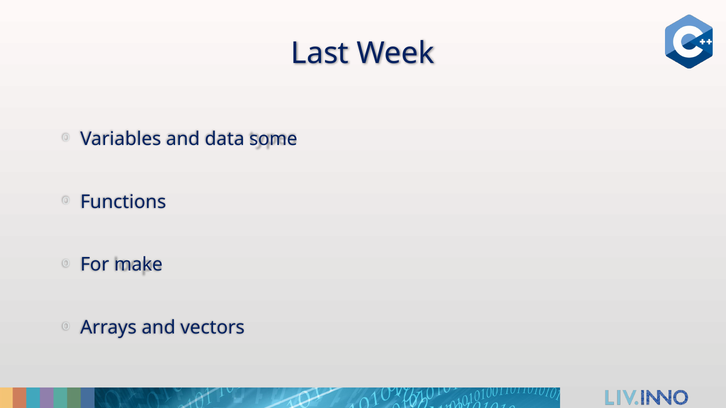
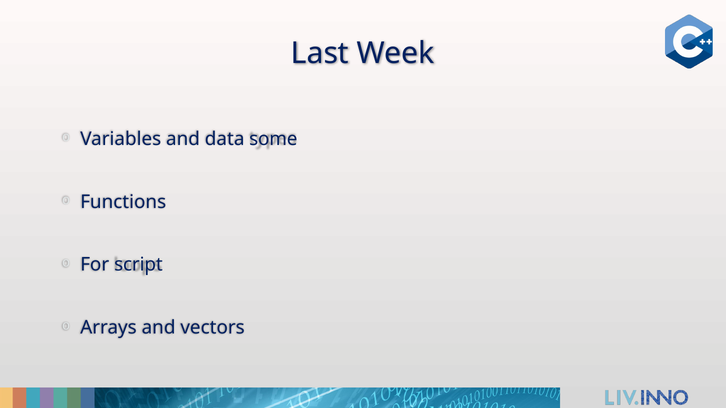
make: make -> script (138, 265)
